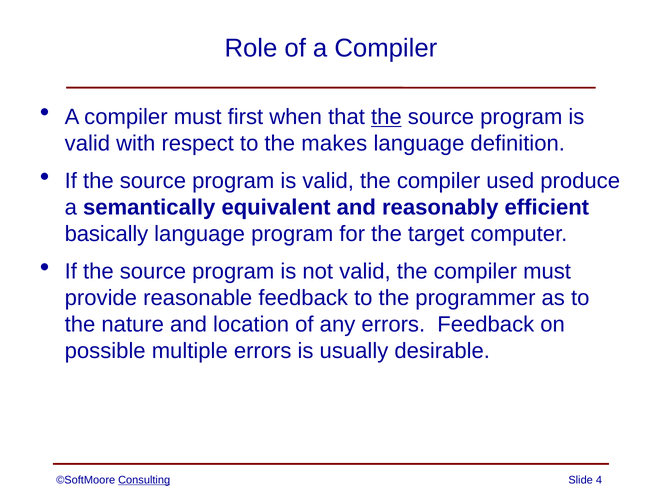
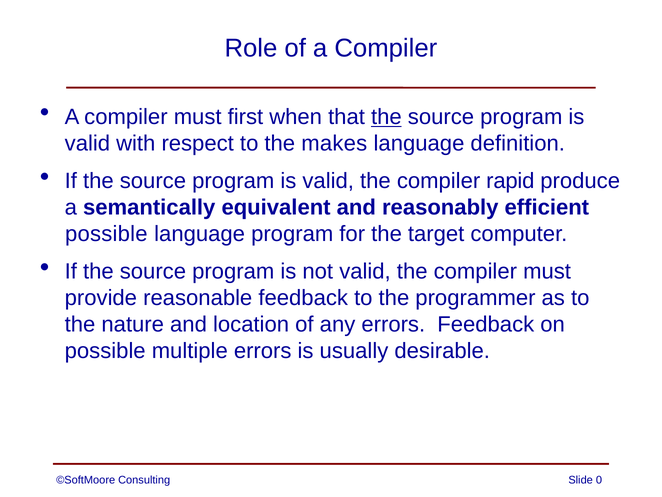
used: used -> rapid (510, 181)
basically: basically -> possible (106, 234)
Consulting underline: present -> none (144, 480)
4: 4 -> 0 (599, 480)
